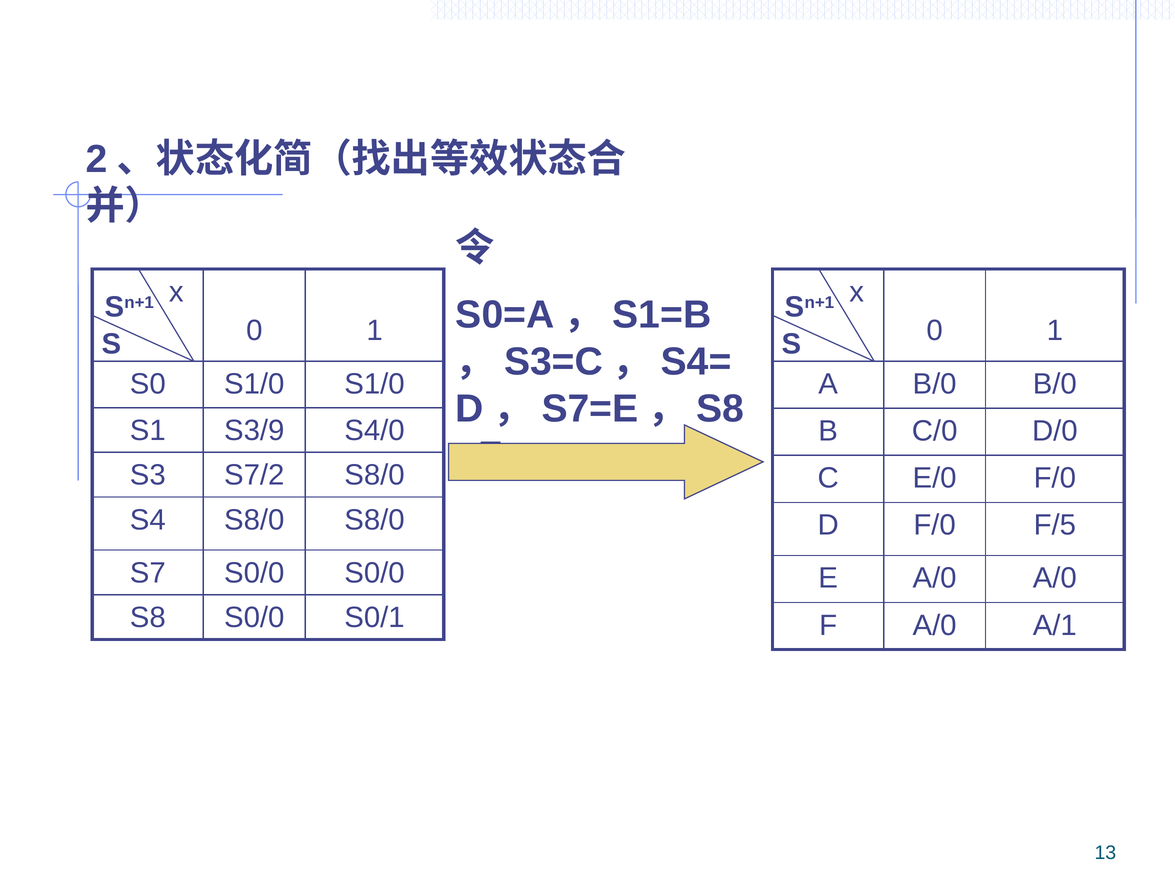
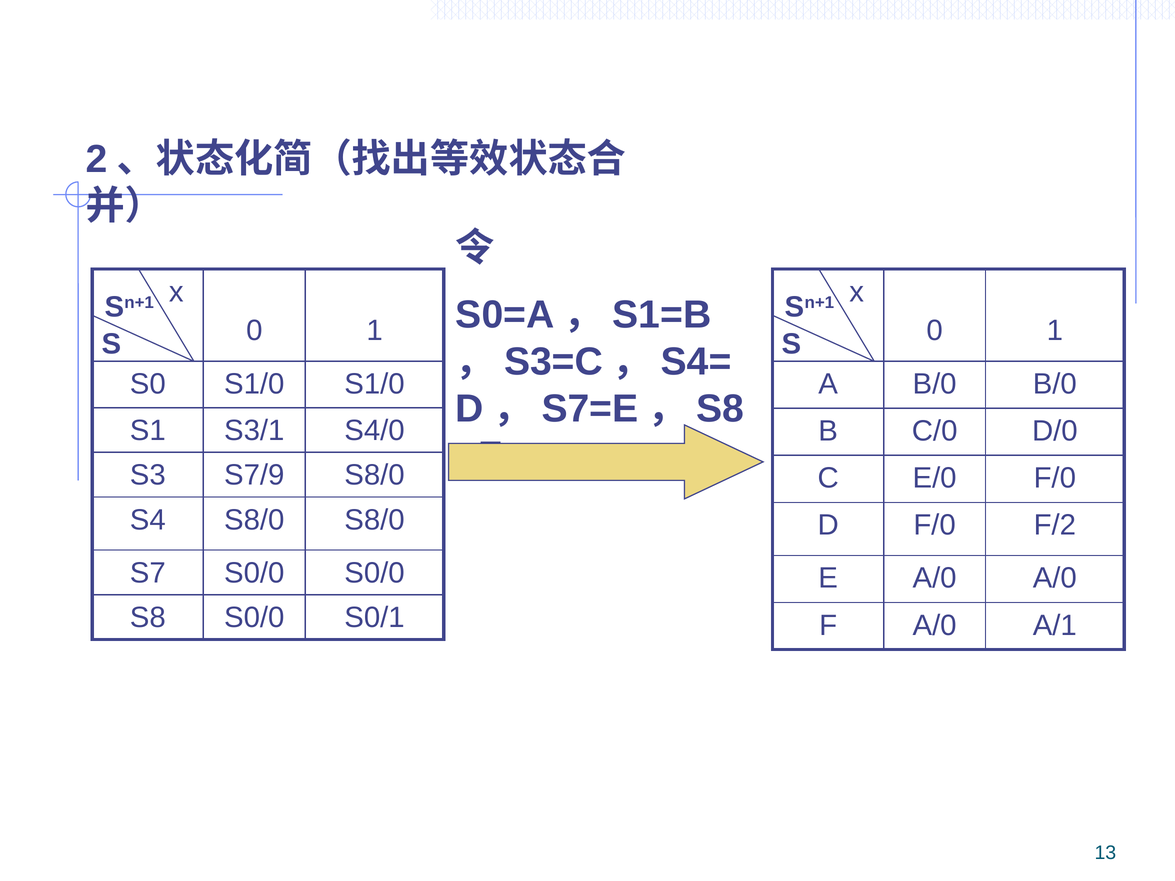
S3/9: S3/9 -> S3/1 (254, 431)
S7/2: S7/2 -> S7/9 (254, 475)
F/5: F/5 -> F/2 (1055, 525)
